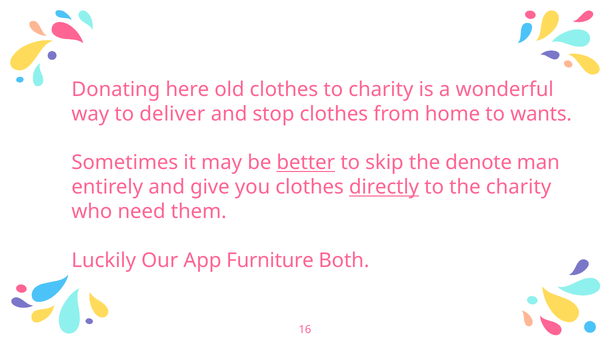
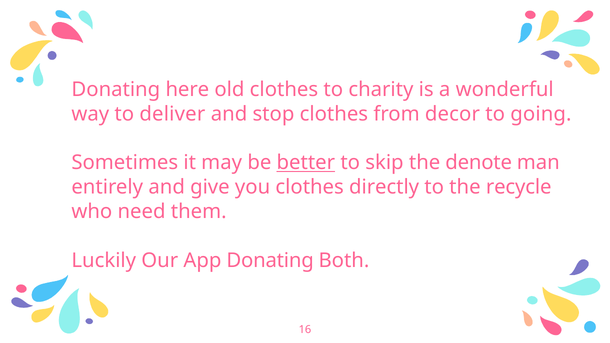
home: home -> decor (452, 114)
wants: wants -> going (541, 114)
directly underline: present -> none (384, 187)
the charity: charity -> recycle (519, 187)
App Furniture: Furniture -> Donating (270, 260)
